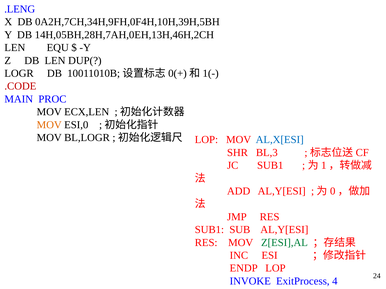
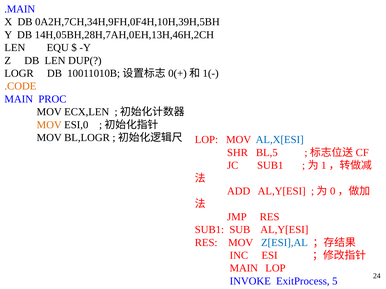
.LENG: .LENG -> .MAIN (20, 9)
.CODE colour: red -> orange (20, 86)
BL,3: BL,3 -> BL,5 (267, 153)
Z[ESI],AL colour: green -> blue (284, 243)
ENDP: ENDP -> MAIN (244, 269)
4: 4 -> 5 (335, 282)
